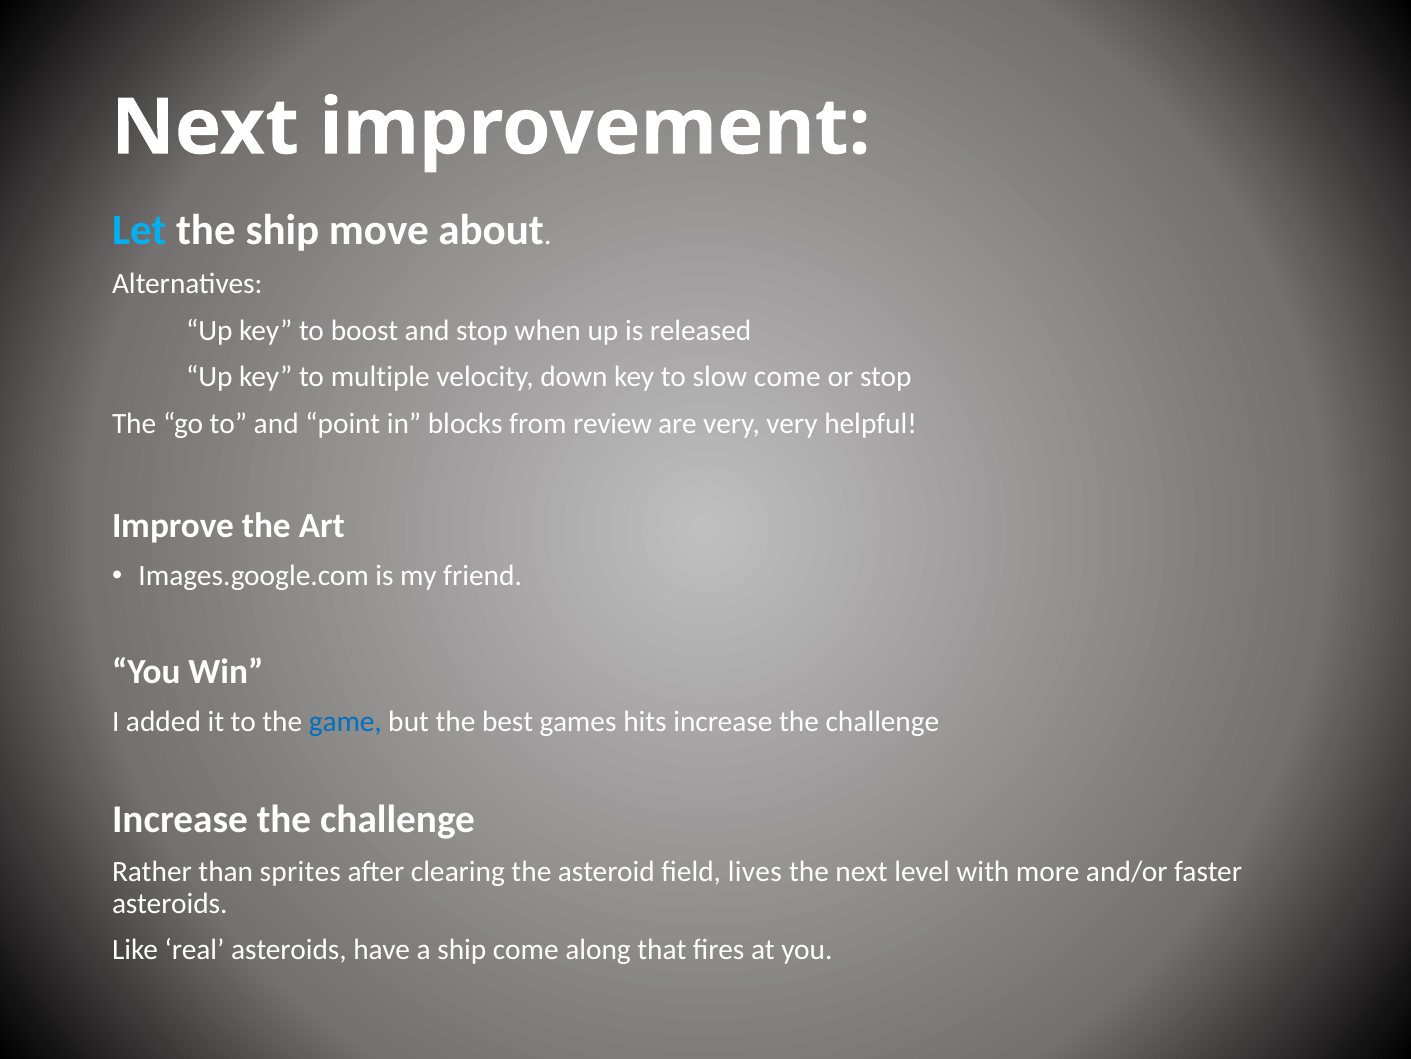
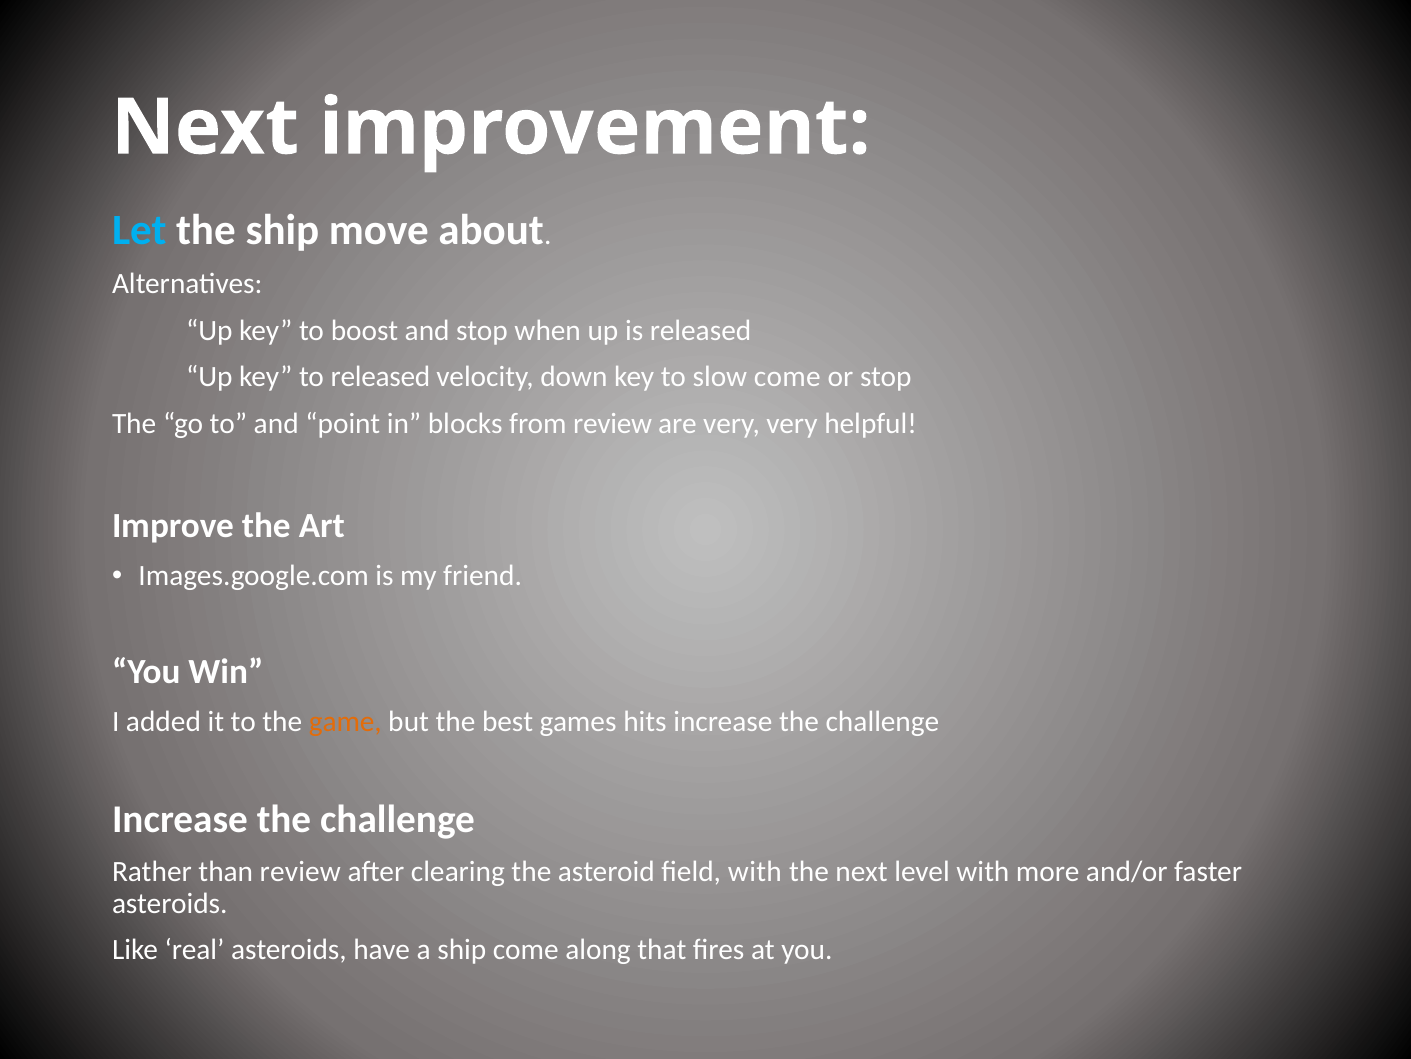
to multiple: multiple -> released (380, 377)
game colour: blue -> orange (345, 721)
than sprites: sprites -> review (300, 871)
field lives: lives -> with (755, 871)
